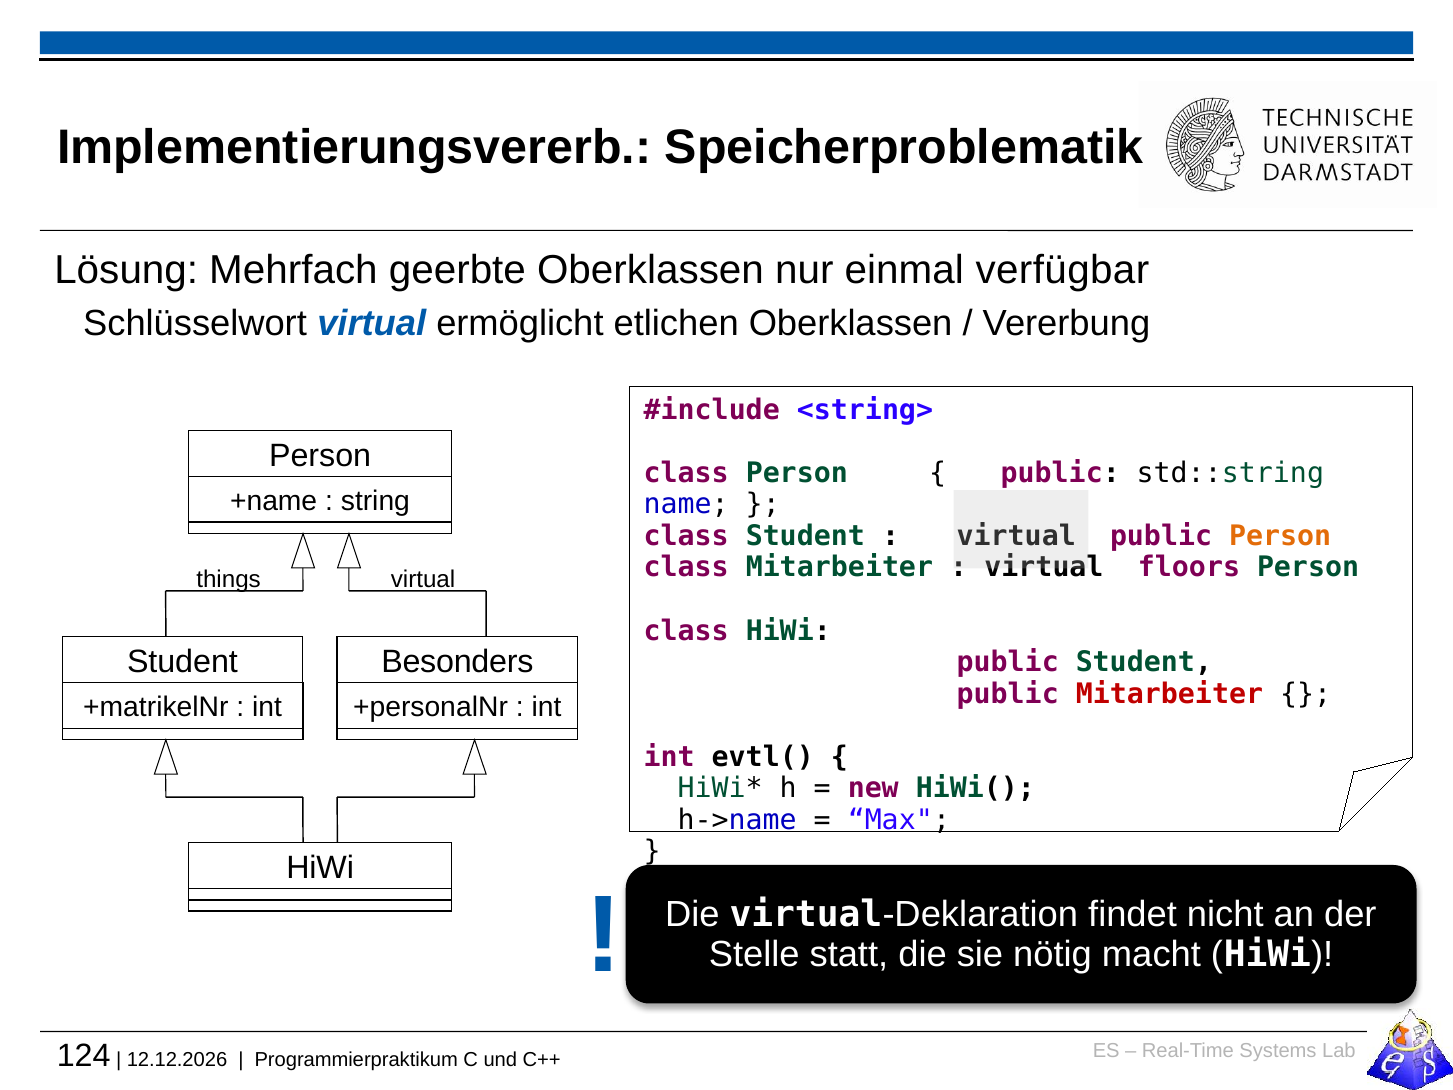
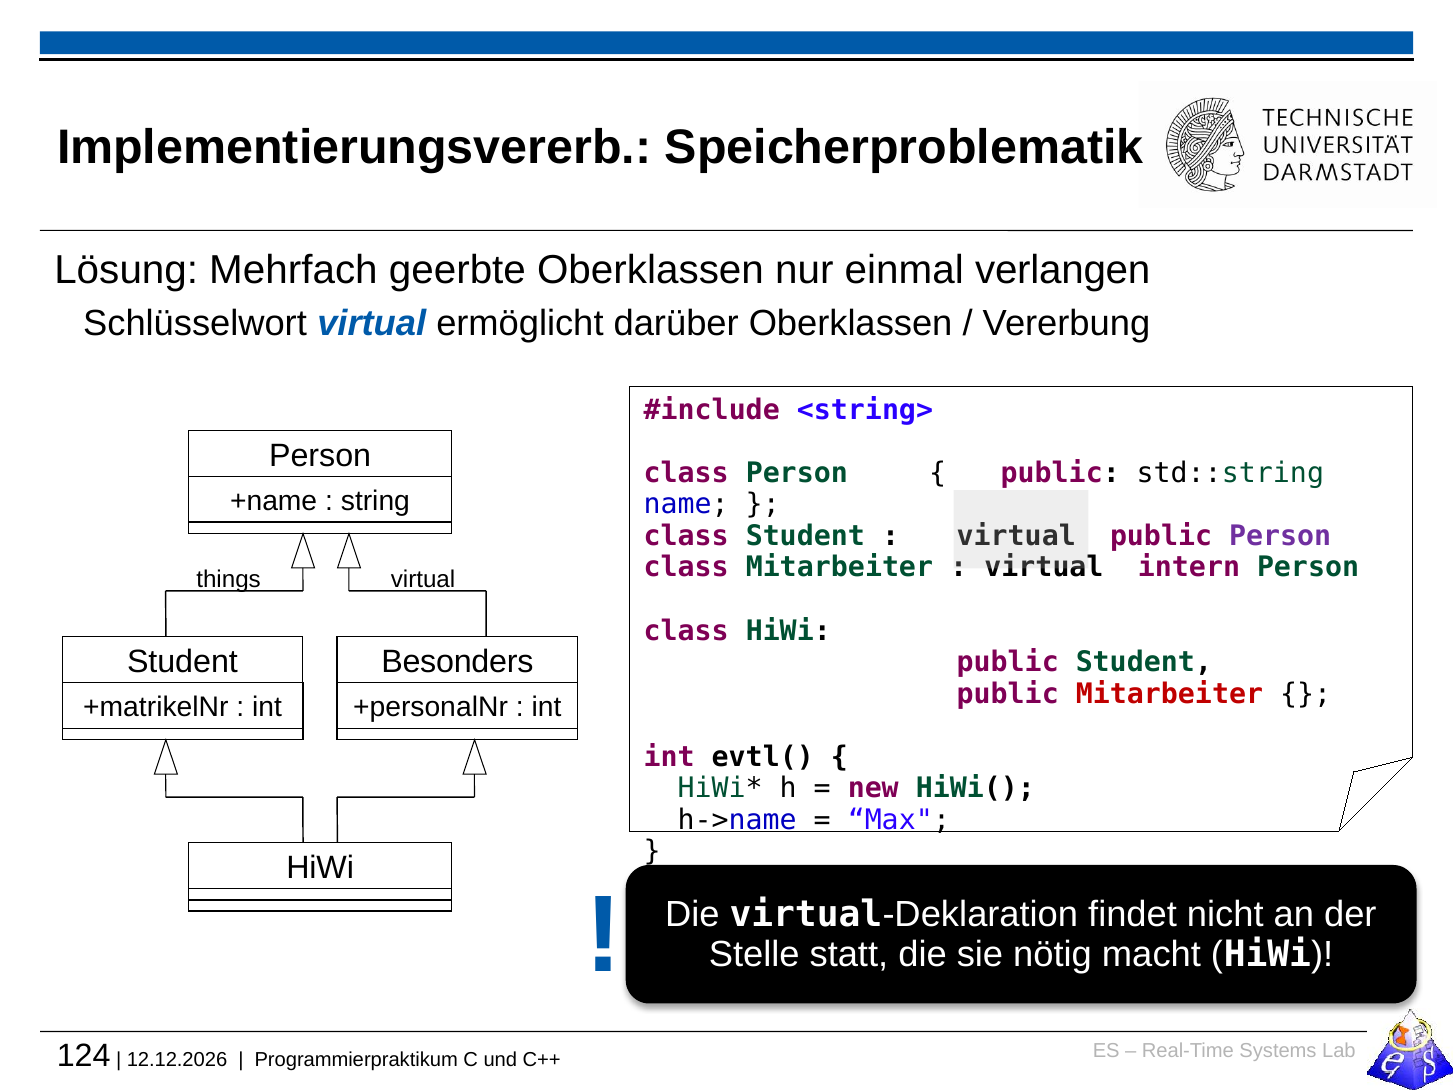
verfügbar: verfügbar -> verlangen (1063, 270)
etlichen: etlichen -> darüber (676, 323)
Person colour: orange -> purple (1280, 536)
floors: floors -> intern (1189, 568)
